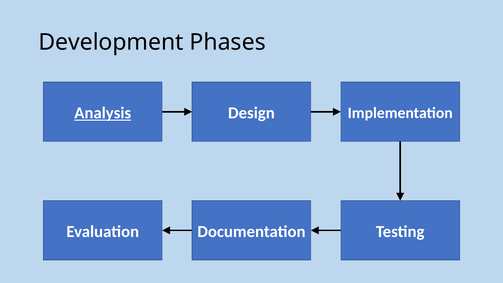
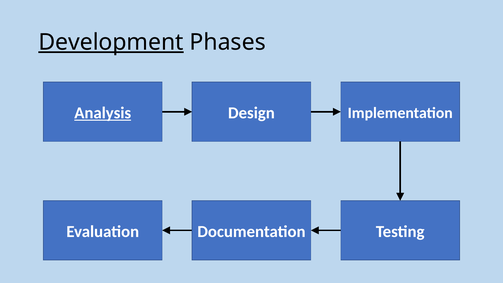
Development underline: none -> present (111, 42)
